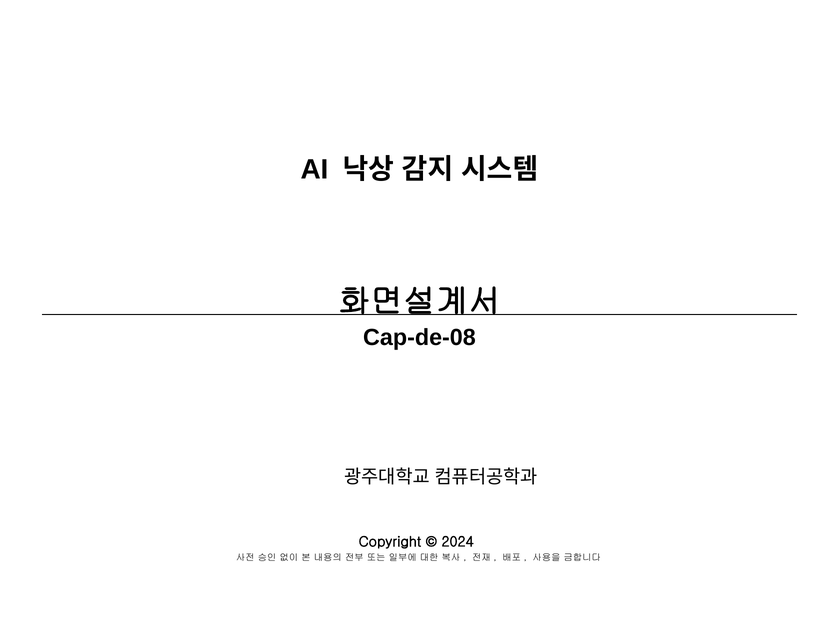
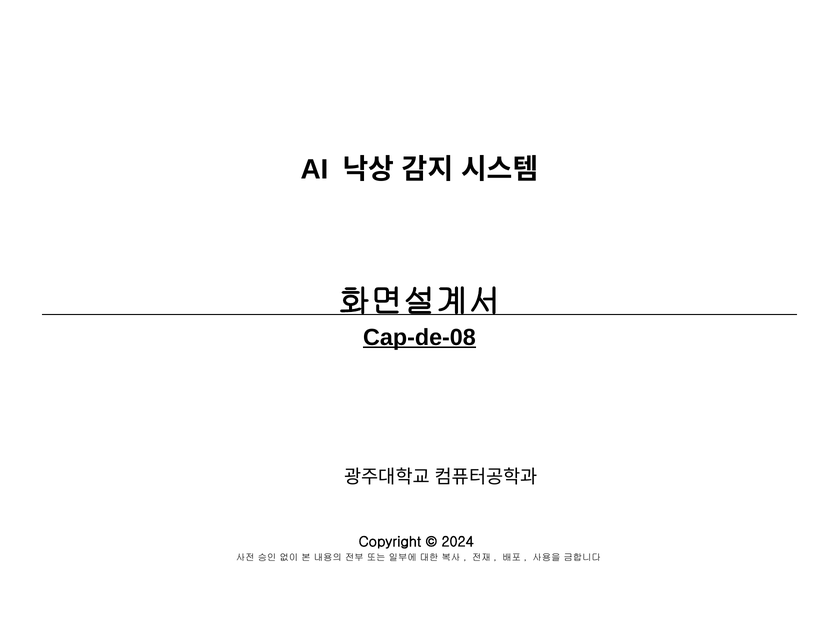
Cap-de-08 underline: none -> present (419, 337)
